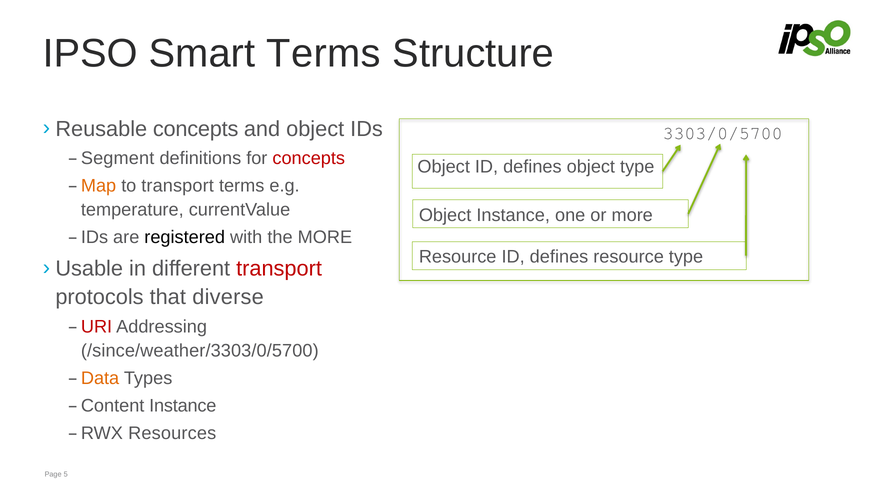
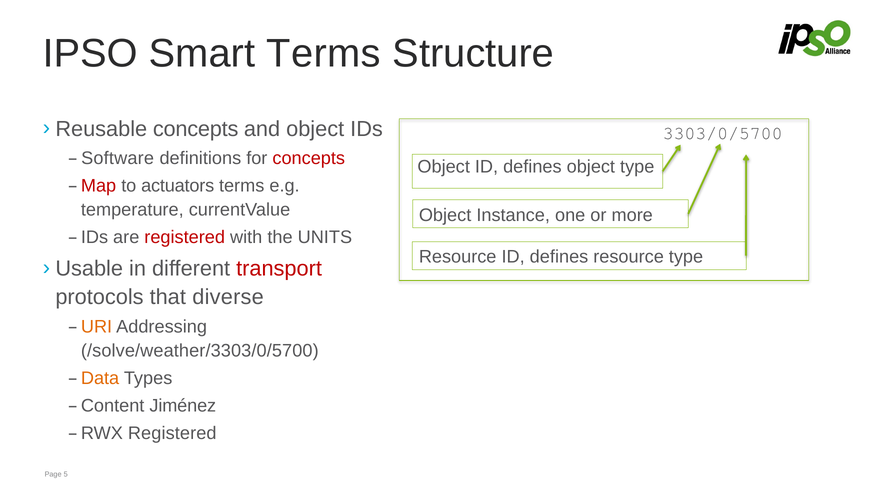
Segment: Segment -> Software (118, 158)
Map colour: orange -> red (99, 186)
to transport: transport -> actuators (178, 186)
registered colour: black -> red (185, 237)
the MORE: MORE -> UNITS (325, 237)
URI colour: red -> orange (97, 326)
/since/weather/3303/0/5700: /since/weather/3303/0/5700 -> /solve/weather/3303/0/5700 (200, 350)
Content Instance: Instance -> Jiménez (183, 405)
RWX Resources: Resources -> Registered (172, 433)
